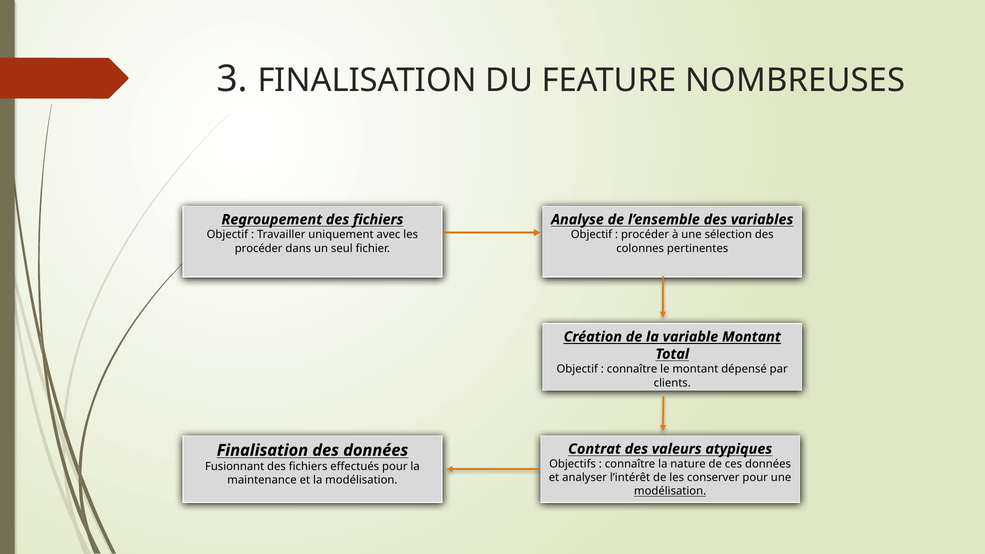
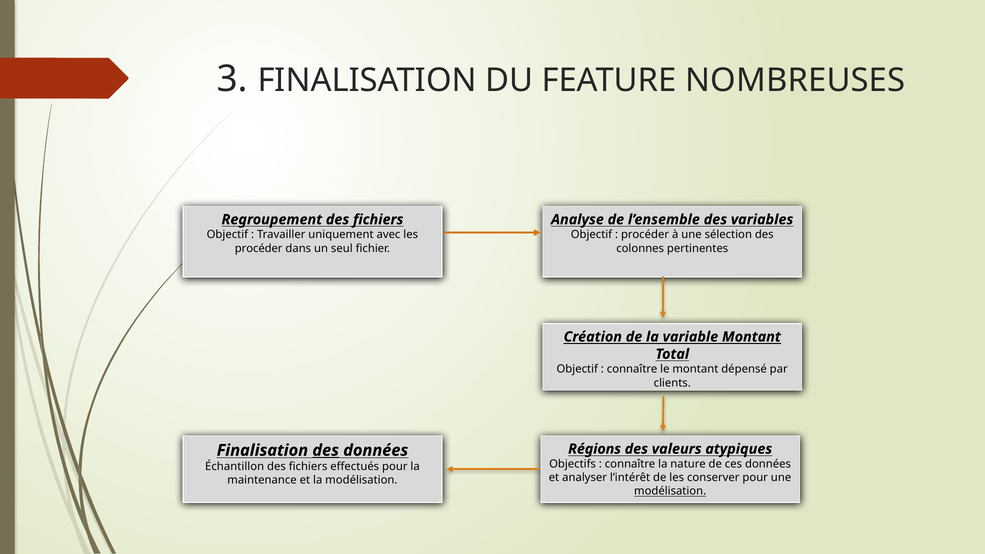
Contrat: Contrat -> Régions (595, 449)
des underline: none -> present (326, 450)
Fusionnant: Fusionnant -> Échantillon (235, 467)
